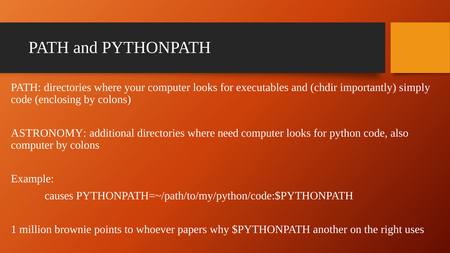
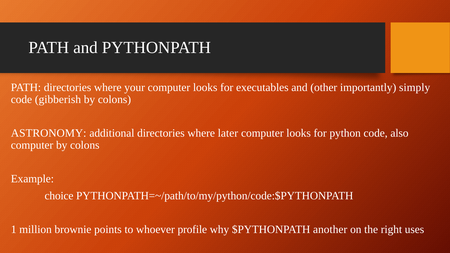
chdir: chdir -> other (324, 87)
enclosing: enclosing -> gibberish (58, 100)
need: need -> later (228, 133)
causes: causes -> choice (59, 196)
papers: papers -> profile (192, 230)
